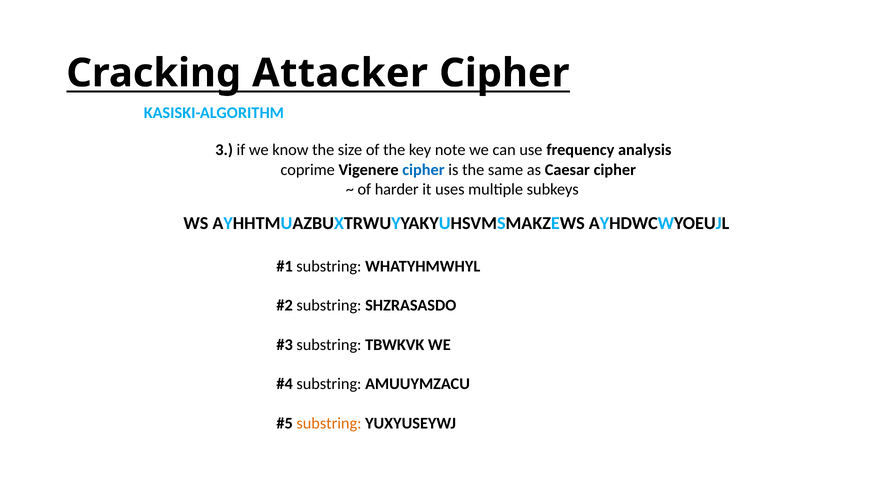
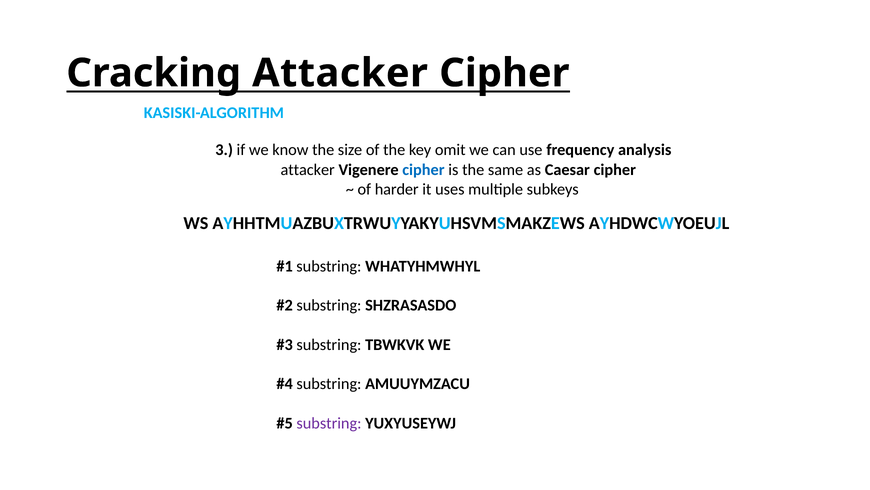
note: note -> omit (450, 150)
coprime: coprime -> attacker (308, 169)
substring colour: orange -> purple (329, 423)
